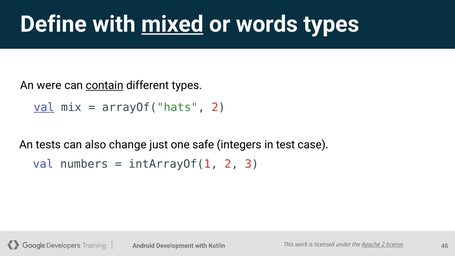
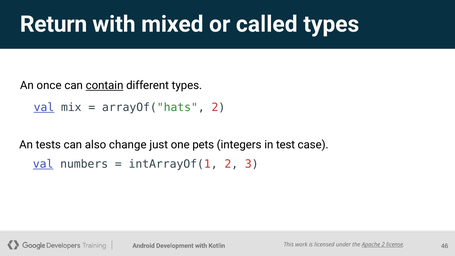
Define: Define -> Return (54, 24)
mixed underline: present -> none (172, 24)
words: words -> called (267, 24)
were: were -> once (49, 85)
safe: safe -> pets (203, 145)
val underline: none -> present (43, 164)
